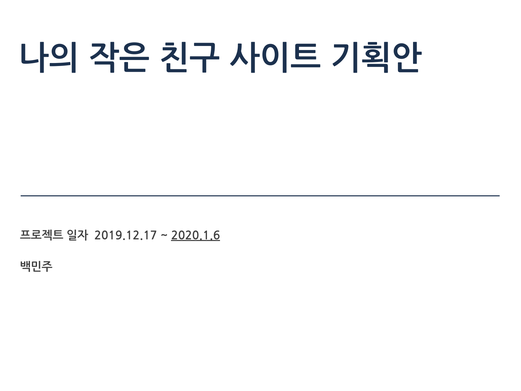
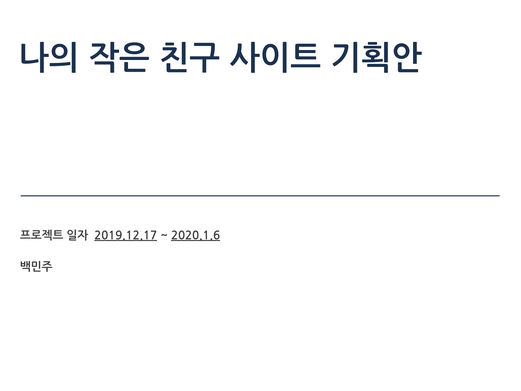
2019.12.17 underline: none -> present (126, 235)
